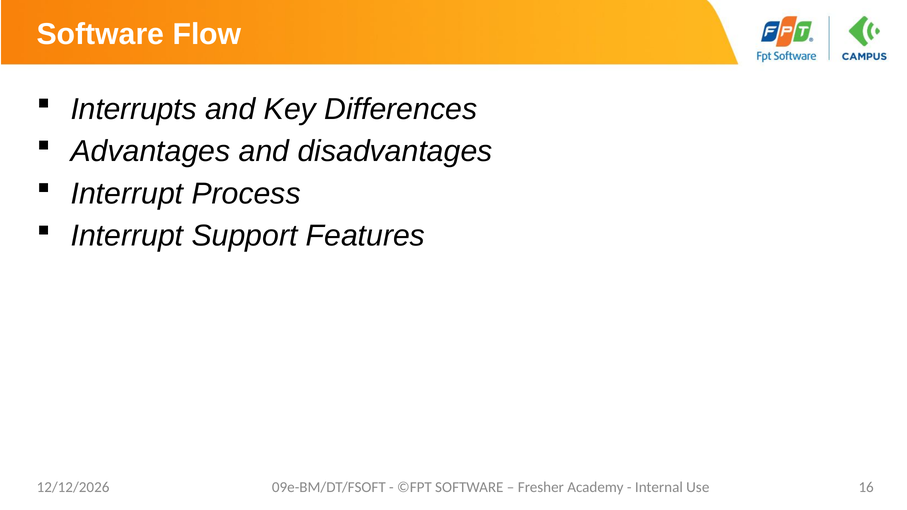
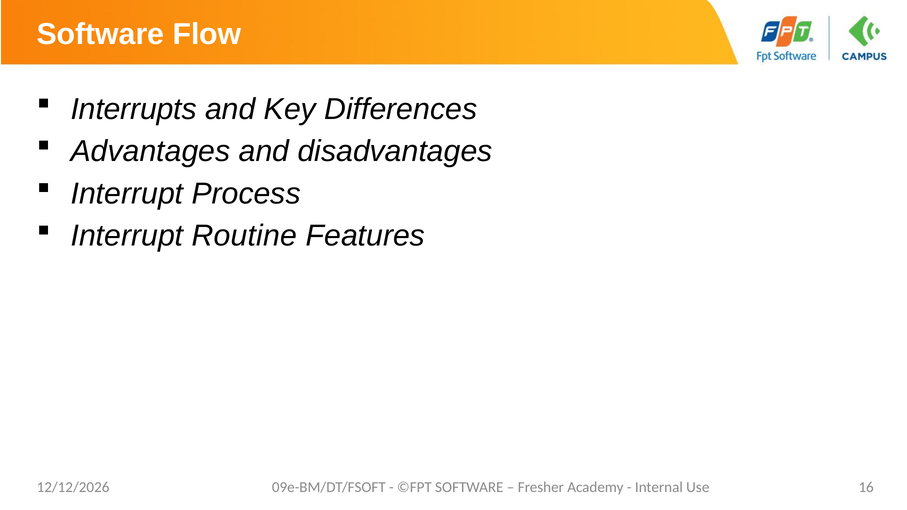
Support: Support -> Routine (244, 236)
